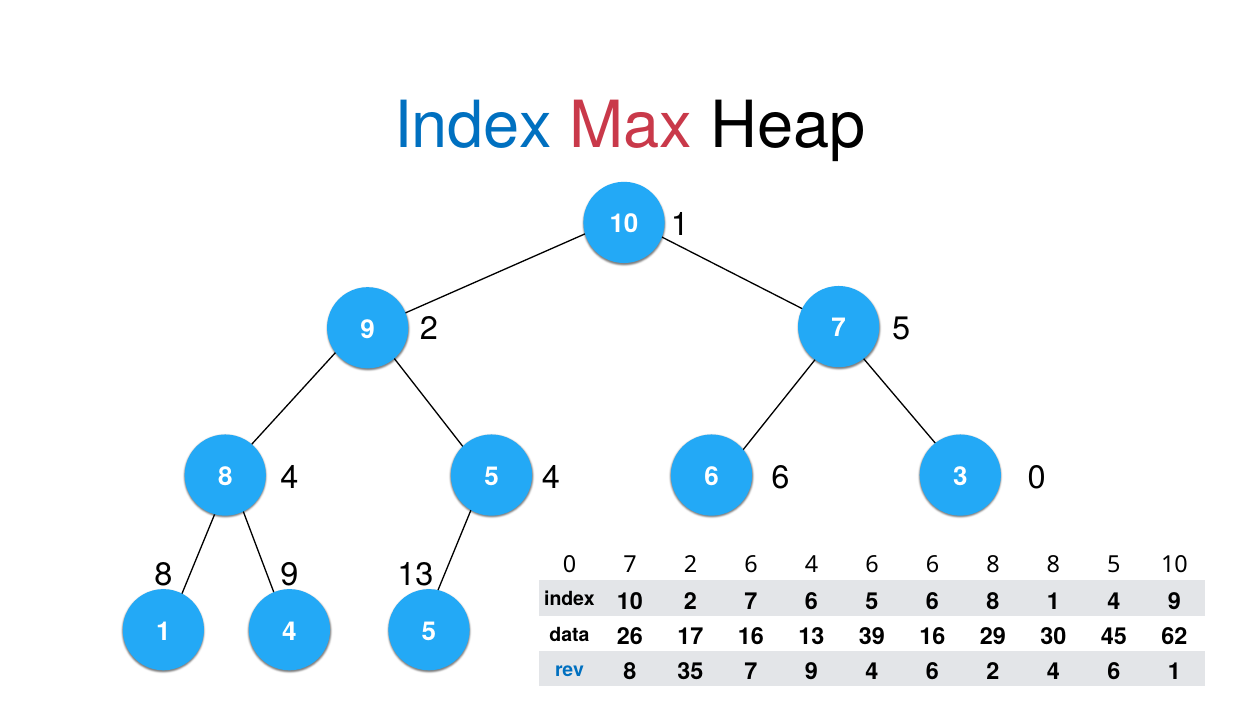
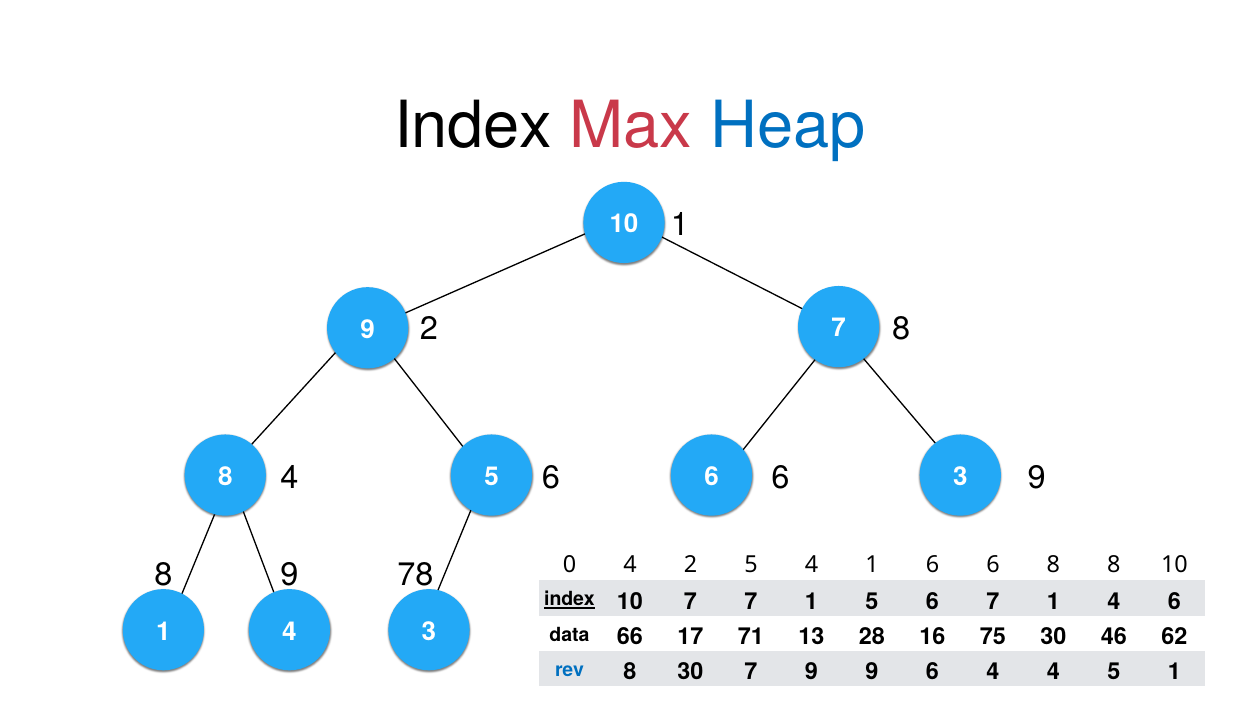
Index colour: blue -> black (473, 126)
Heap colour: black -> blue (788, 126)
2 5: 5 -> 8 (901, 329)
4: 4 -> 6 (551, 477)
6 0: 0 -> 9 (1037, 477)
9 13: 13 -> 78 (415, 575)
0 7: 7 -> 4 (630, 565)
2 6: 6 -> 5 (751, 565)
6: 6 -> 1 (872, 565)
8: 8 -> 6 (993, 565)
8 5: 5 -> 8 (1114, 565)
index underline: none -> present (569, 600)
10 2: 2 -> 7 (690, 602)
6: 6 -> 1 (811, 602)
5 6 8: 8 -> 7 (993, 602)
1 4 9: 9 -> 6 (1174, 602)
1 5: 5 -> 3 (429, 632)
26: 26 -> 66 (630, 637)
17 16: 16 -> 71 (751, 637)
39: 39 -> 28 (872, 637)
29: 29 -> 75 (993, 637)
45: 45 -> 46 (1114, 637)
8 35: 35 -> 30 (690, 672)
9 4: 4 -> 9 (872, 672)
6 2: 2 -> 4 (993, 672)
6: 6 -> 5 (1114, 672)
